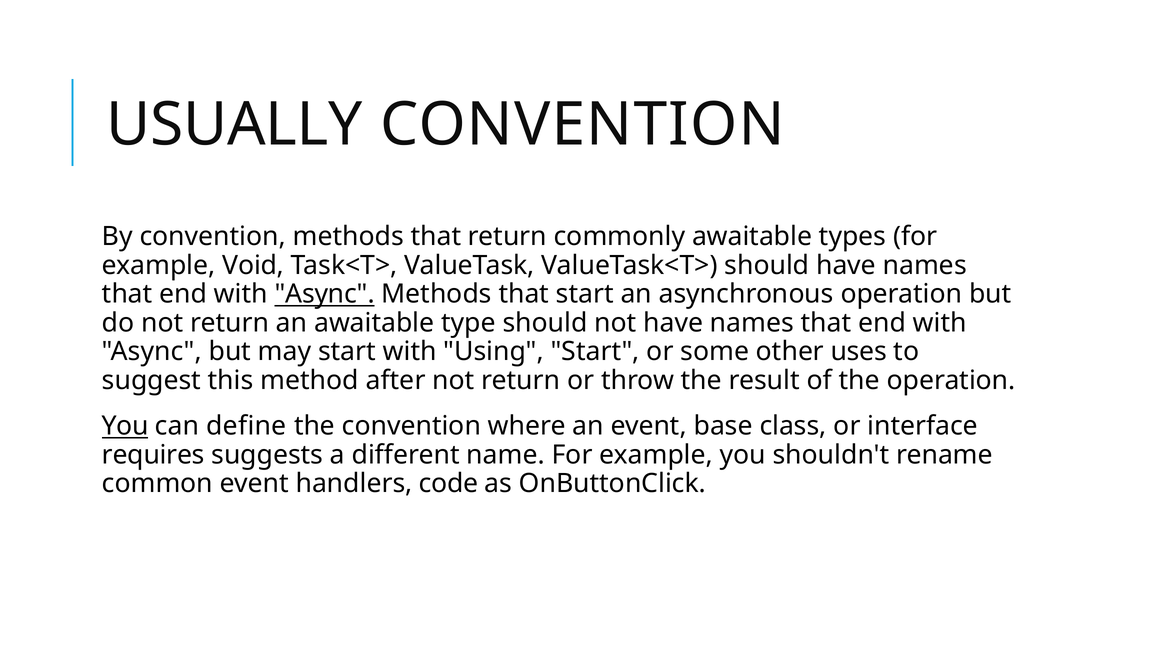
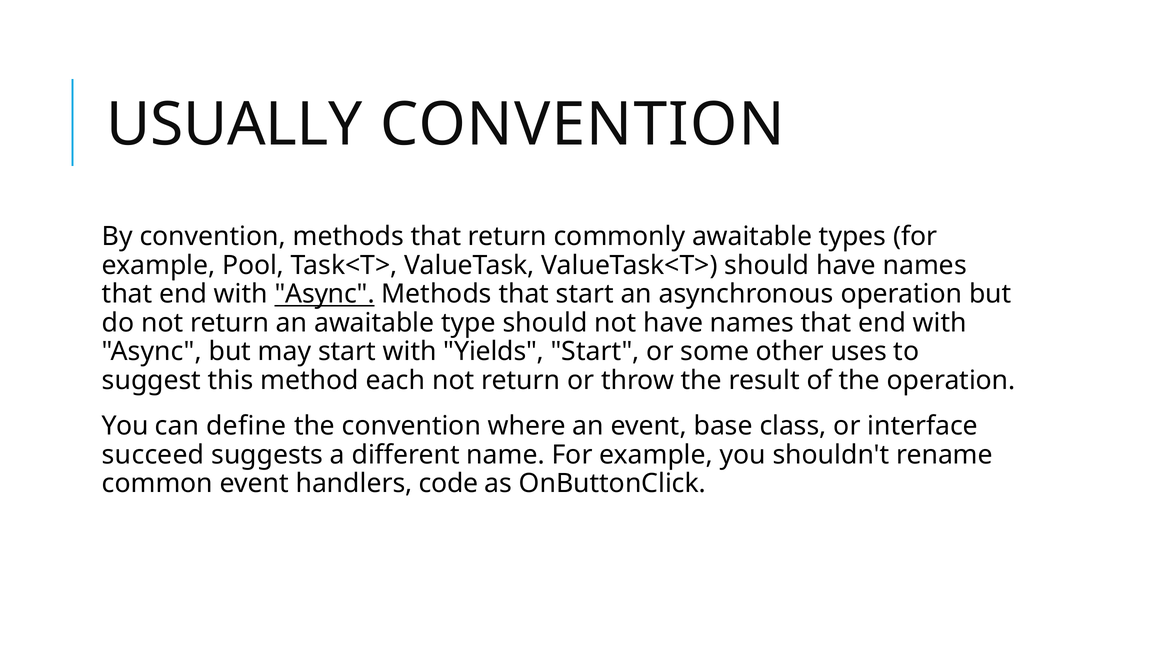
Void: Void -> Pool (253, 265)
Using: Using -> Yields (494, 351)
after: after -> each (395, 380)
You underline: present -> none (125, 426)
requires: requires -> succeed (153, 455)
